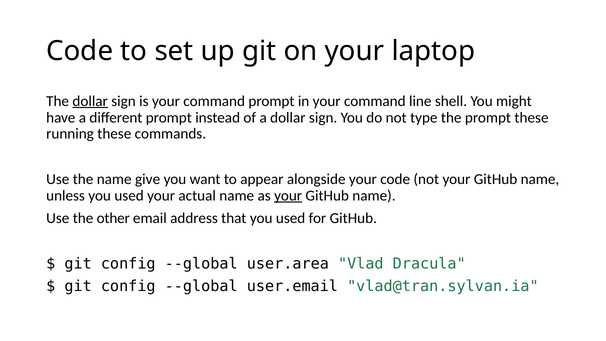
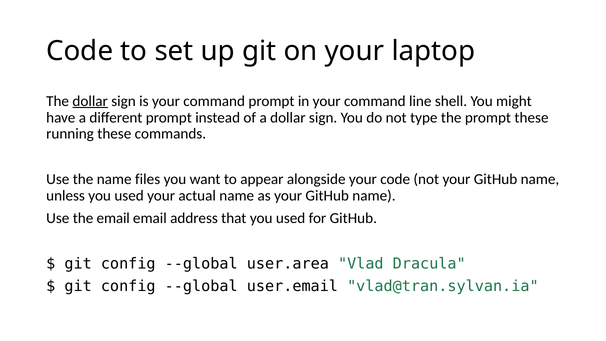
give: give -> files (148, 179)
your underline: present -> none (288, 196)
the other: other -> email (113, 218)
